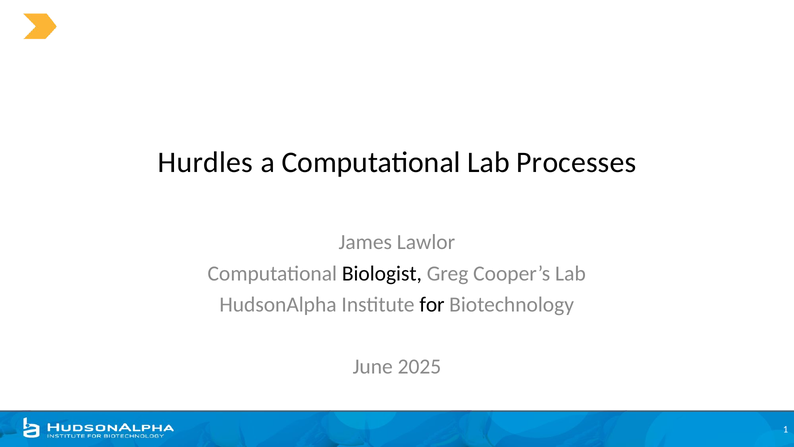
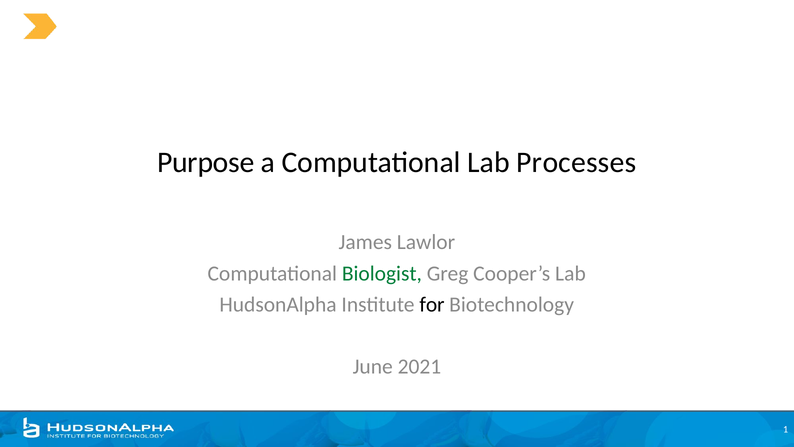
Hurdles: Hurdles -> Purpose (206, 162)
Biologist colour: black -> green (382, 273)
2025: 2025 -> 2021 (419, 367)
